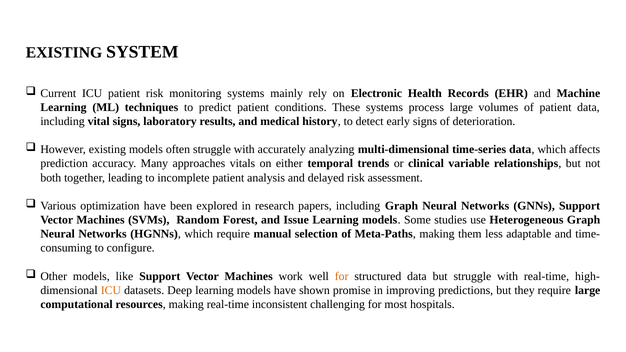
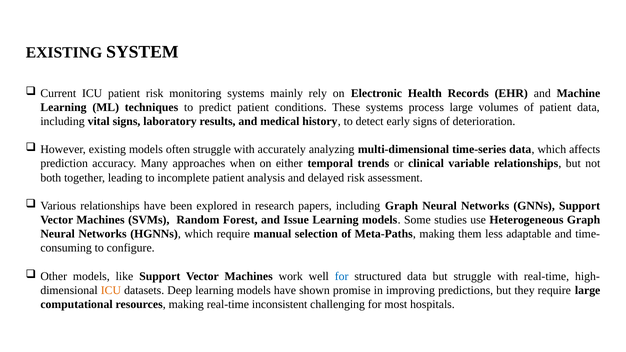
vitals: vitals -> when (243, 164)
Various optimization: optimization -> relationships (110, 206)
for colour: orange -> blue (342, 276)
